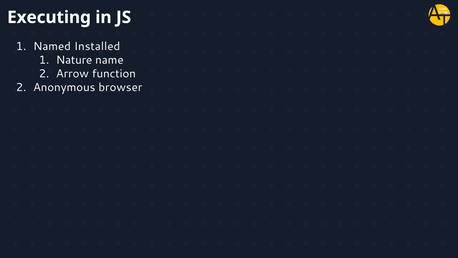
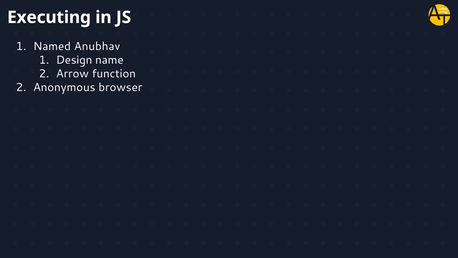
Installed: Installed -> Anubhav (97, 46)
Nature: Nature -> Design (74, 60)
